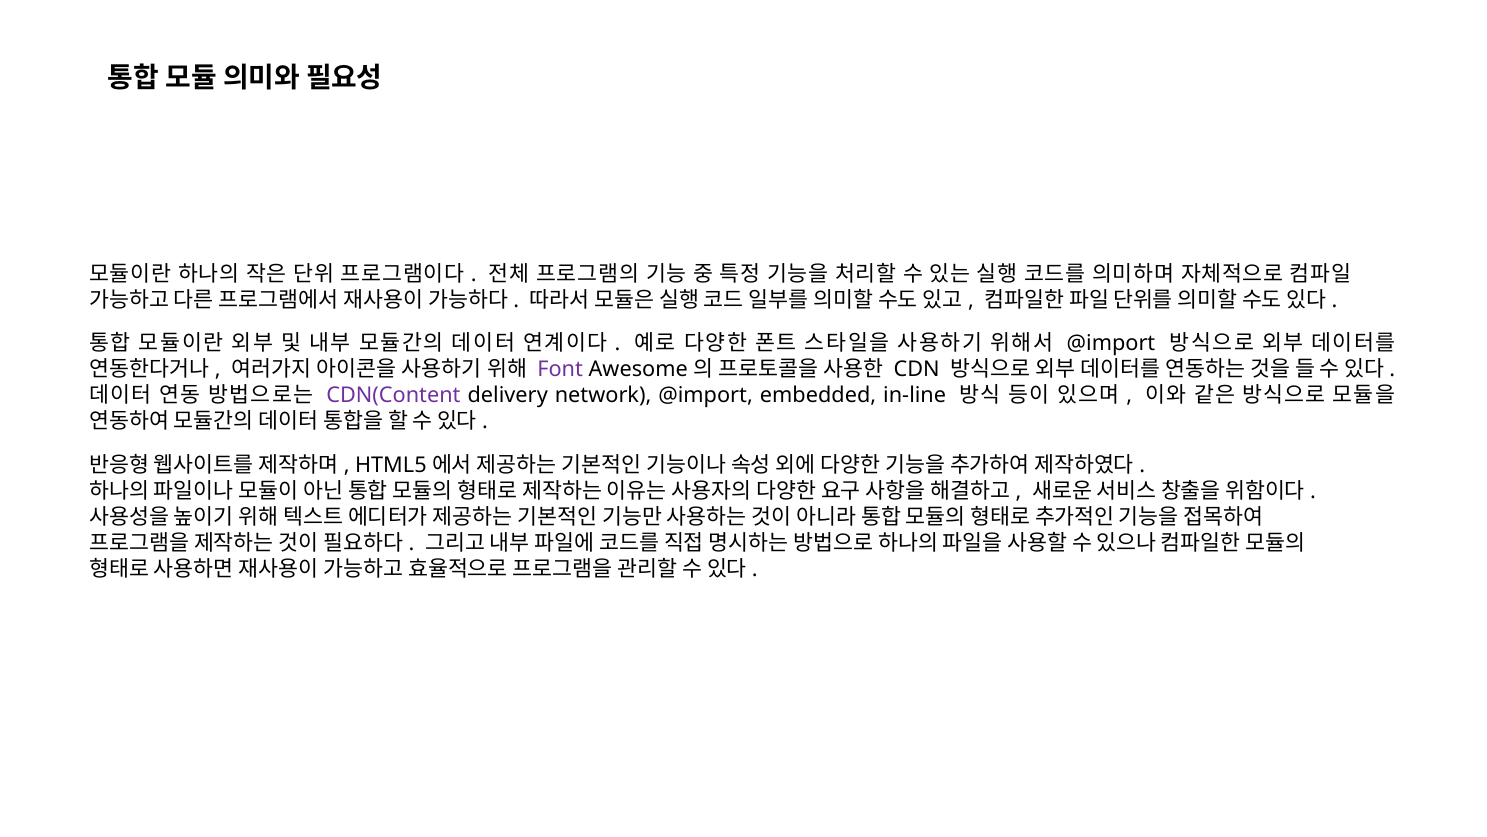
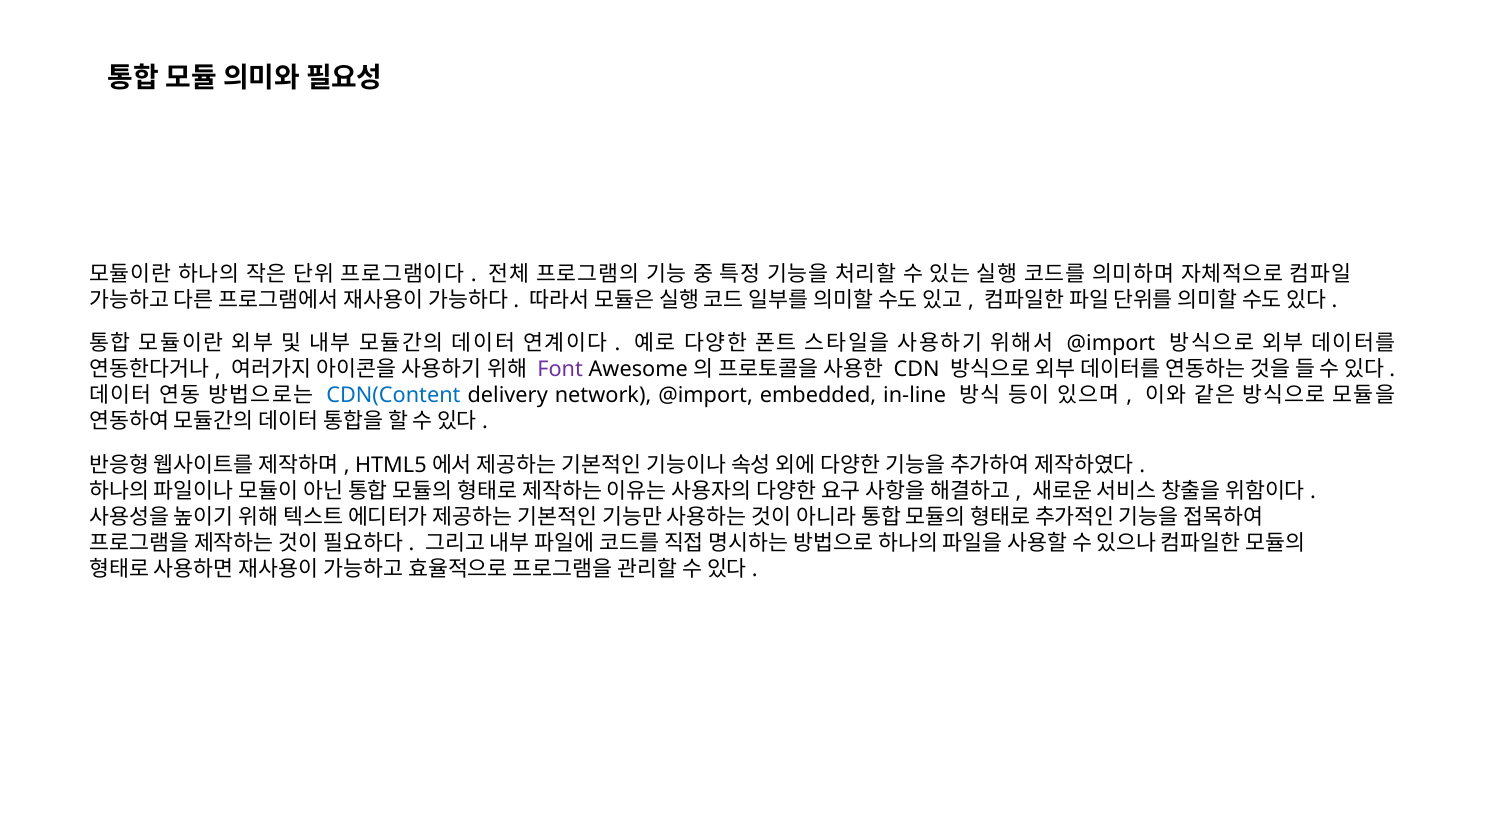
CDN(Content colour: purple -> blue (393, 395)
